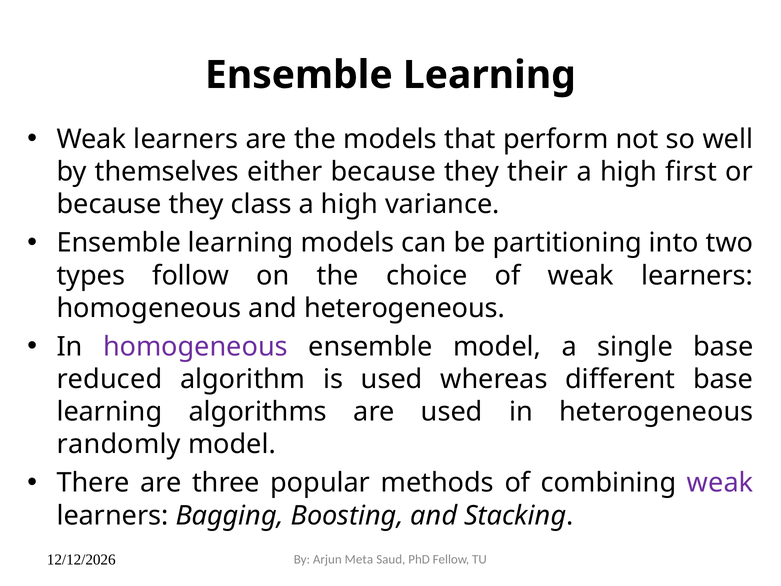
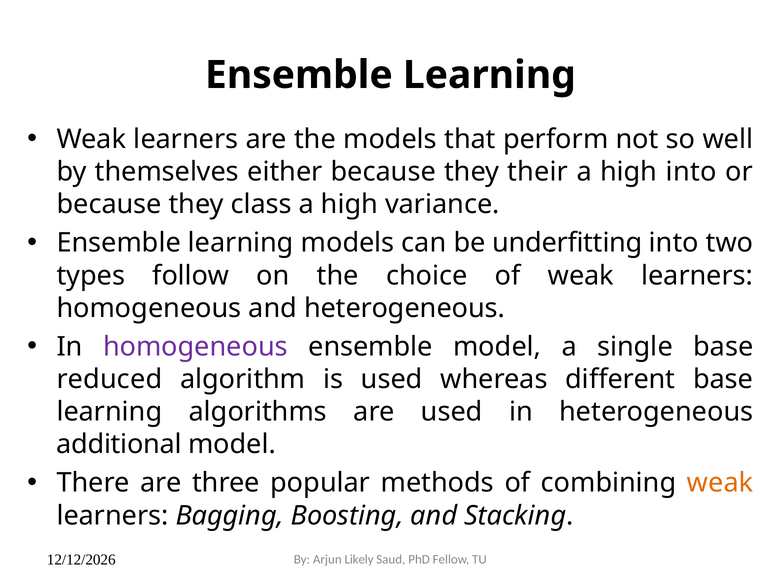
high first: first -> into (691, 172)
partitioning: partitioning -> underfitting (567, 243)
randomly: randomly -> additional (119, 444)
weak colour: purple -> orange (720, 483)
Meta: Meta -> Likely (359, 559)
